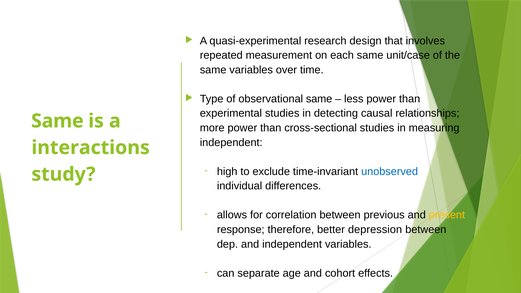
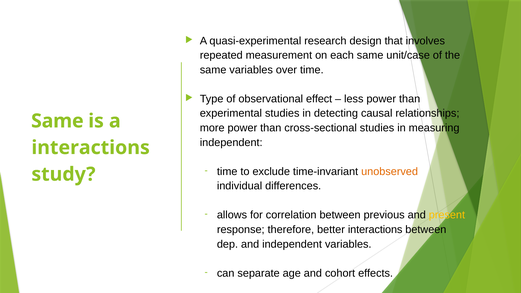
observational same: same -> effect (319, 99)
high: high -> time (227, 172)
unobserved colour: blue -> orange (390, 172)
better depression: depression -> interactions (375, 230)
